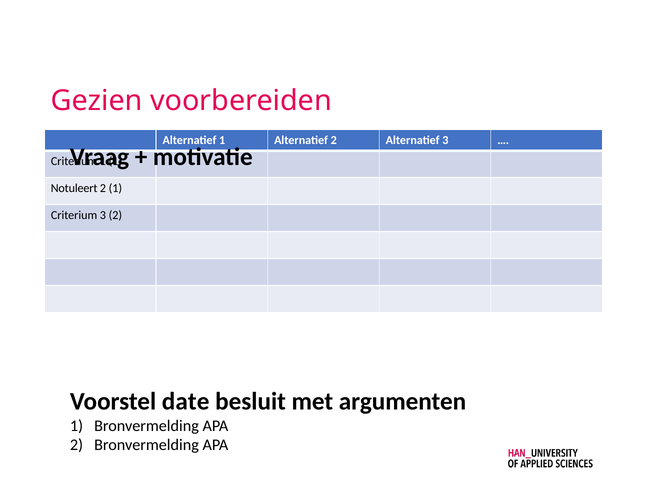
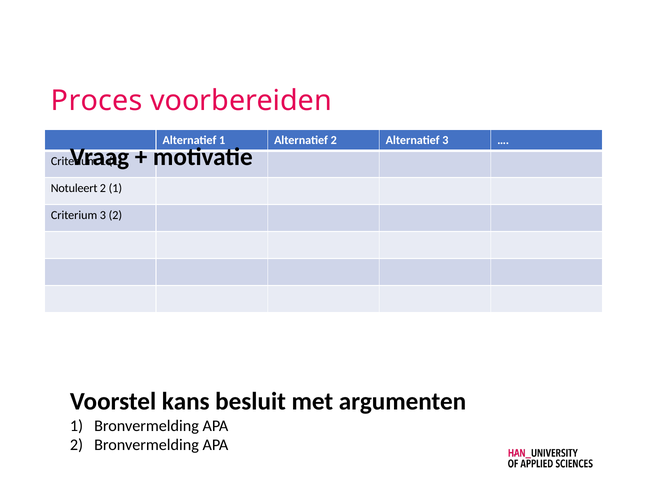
Gezien: Gezien -> Proces (97, 101)
date: date -> kans (186, 401)
